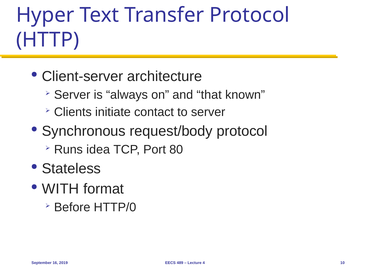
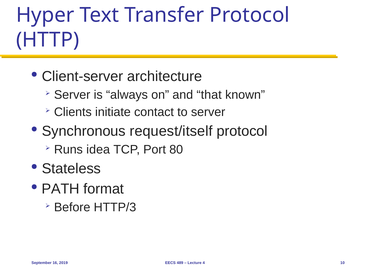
request/body: request/body -> request/itself (171, 131)
WITH: WITH -> PATH (61, 189)
HTTP/0: HTTP/0 -> HTTP/3 (115, 207)
